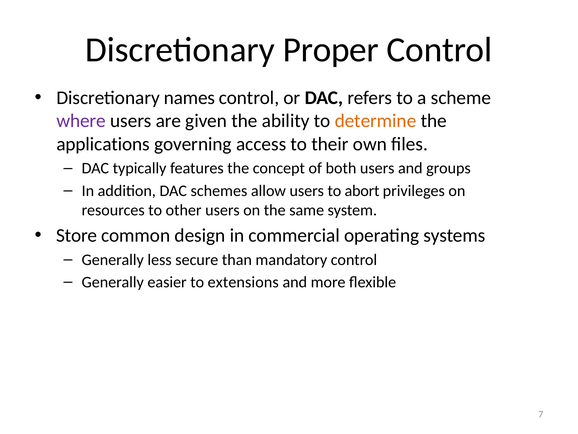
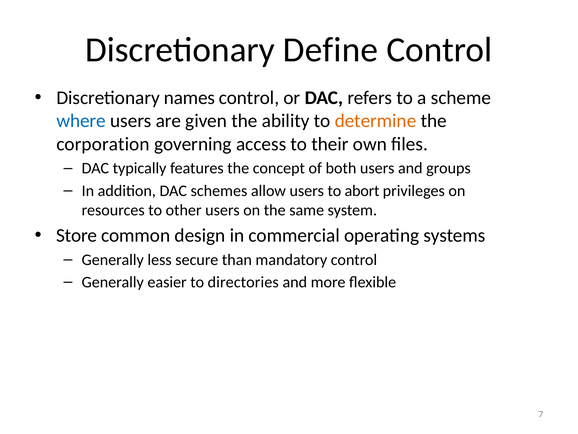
Proper: Proper -> Define (331, 50)
where colour: purple -> blue (81, 121)
applications: applications -> corporation (103, 144)
extensions: extensions -> directories (243, 282)
